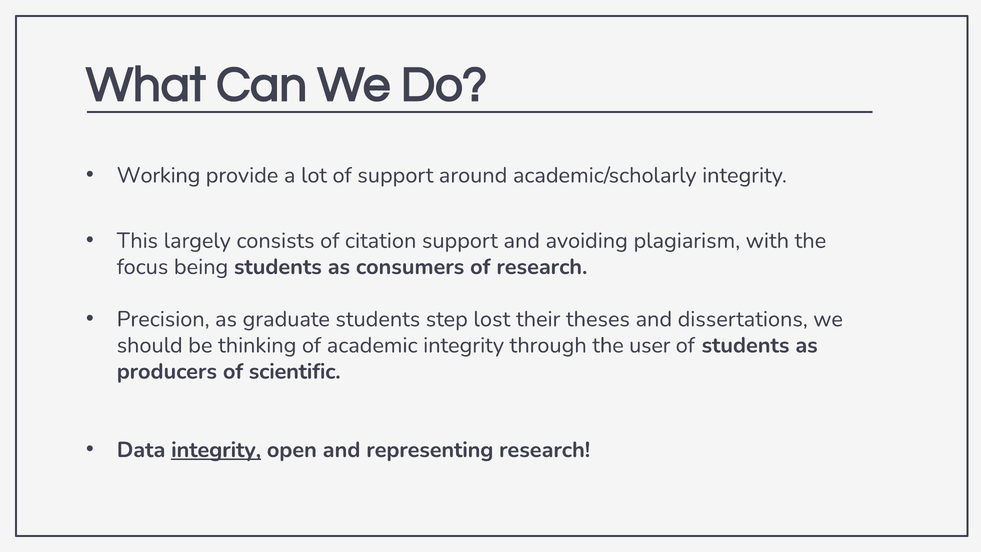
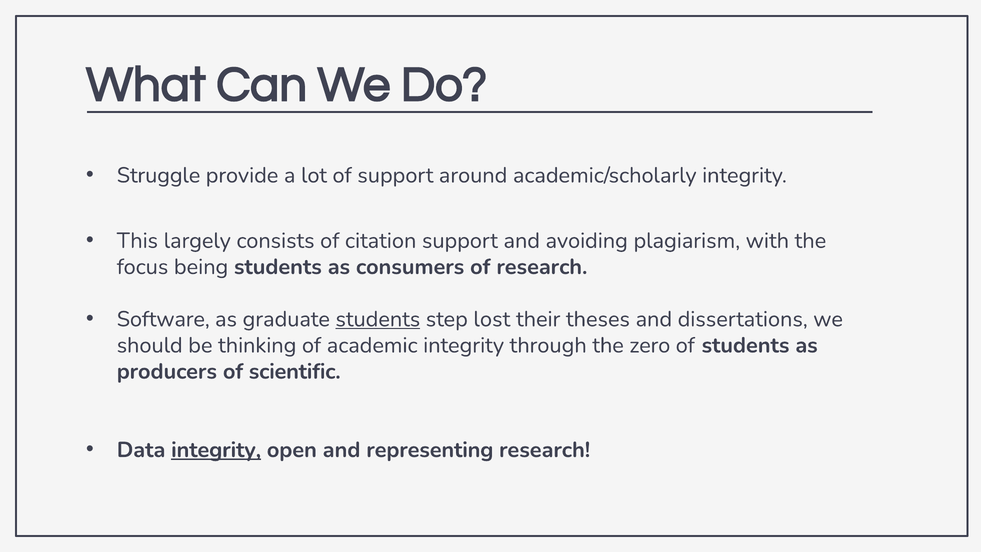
Working: Working -> Struggle (159, 175)
Precision: Precision -> Software (163, 319)
students underline: none -> present (378, 319)
user: user -> zero (650, 345)
